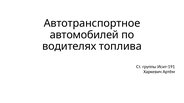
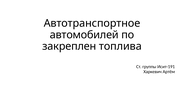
водителях: водителях -> закреплен (69, 47)
